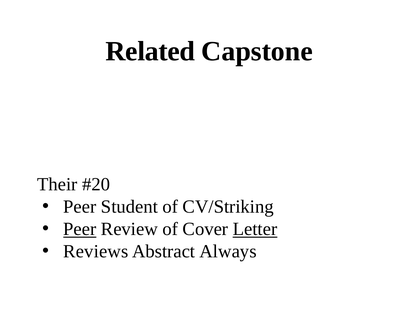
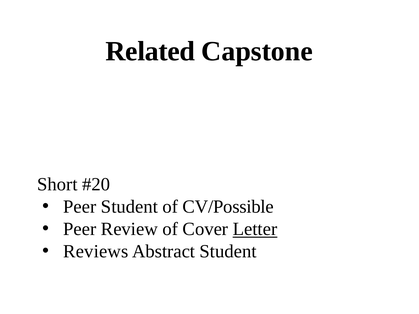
Their: Their -> Short (57, 185)
CV/Striking: CV/Striking -> CV/Possible (228, 207)
Peer underline: present -> none (80, 229)
Abstract Always: Always -> Student (228, 252)
